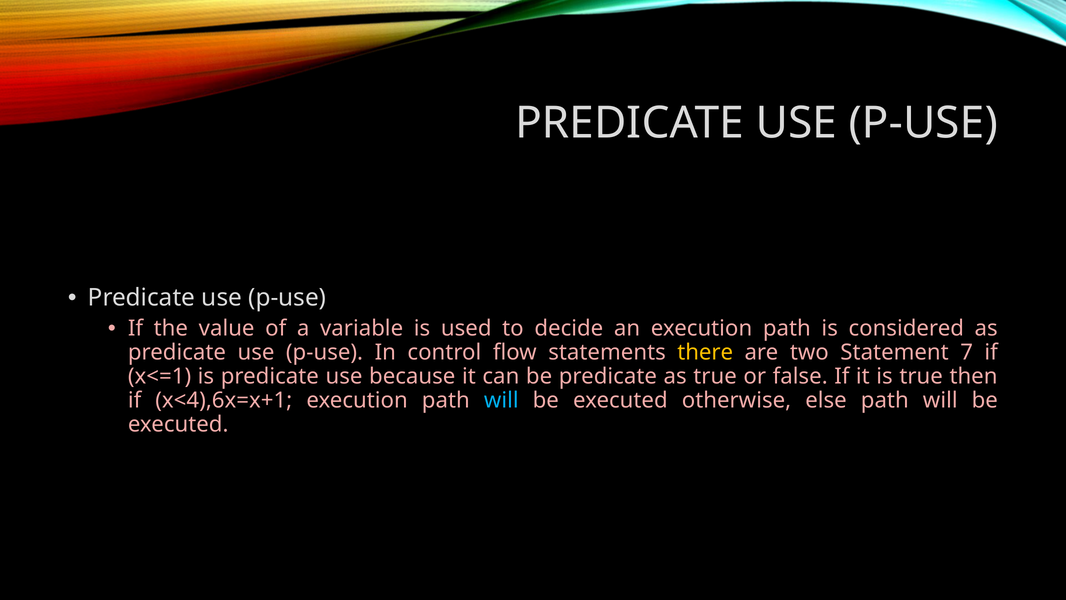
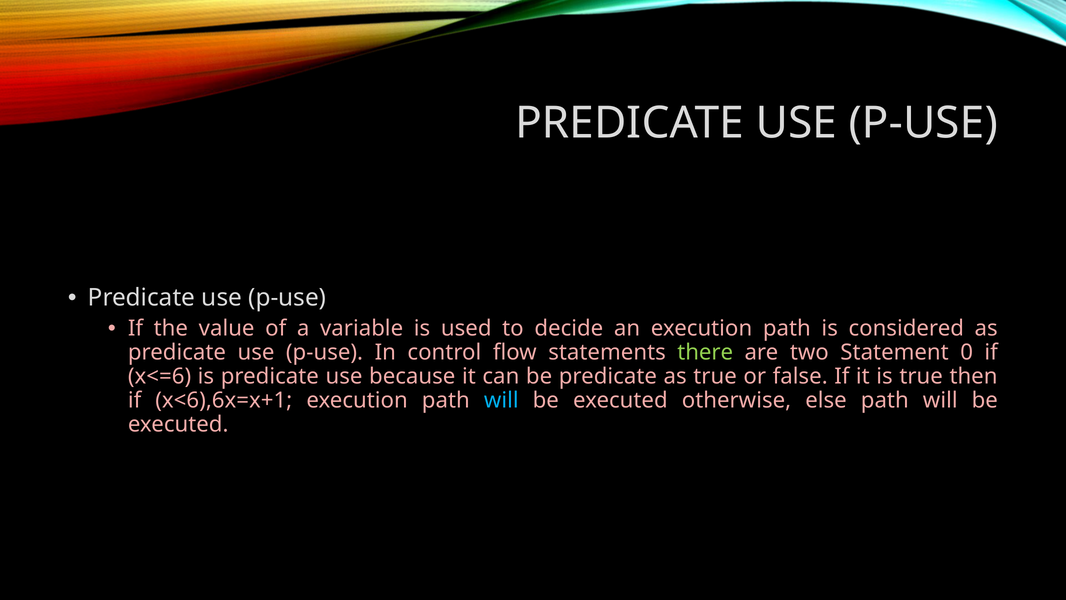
there colour: yellow -> light green (705, 352)
7: 7 -> 0 (967, 352)
x<=1: x<=1 -> x<=6 (160, 376)
x<4),6x=x+1: x<4),6x=x+1 -> x<6),6x=x+1 (224, 400)
